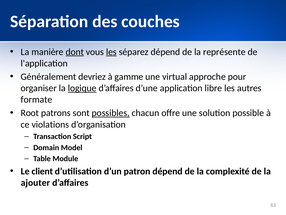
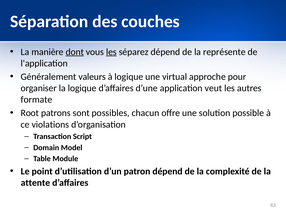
devriez: devriez -> valeurs (92, 77)
à gamme: gamme -> logique (129, 77)
logique underline: present -> none (82, 88)
libre: libre -> veut (213, 88)
possibles underline: present -> none (111, 113)
client: client -> point (42, 171)
ajouter: ajouter -> attente (35, 182)
